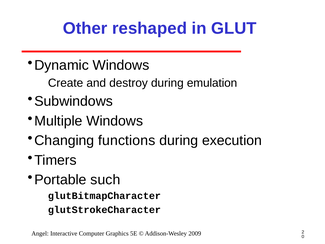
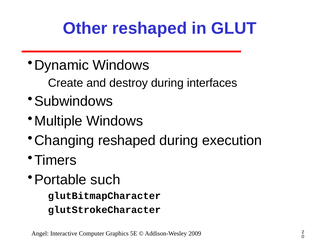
emulation: emulation -> interfaces (212, 83)
Changing functions: functions -> reshaped (127, 140)
